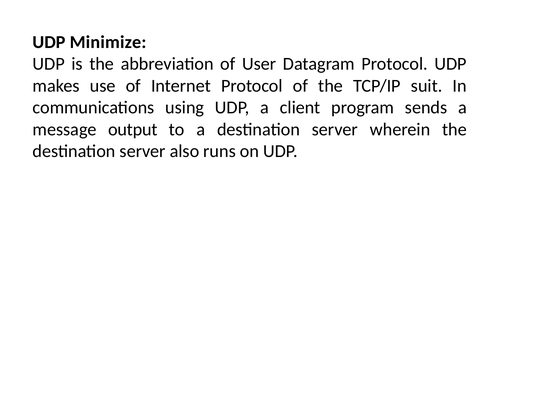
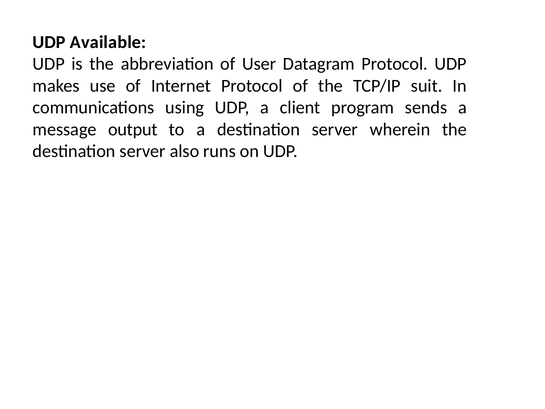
Minimize: Minimize -> Available (108, 42)
